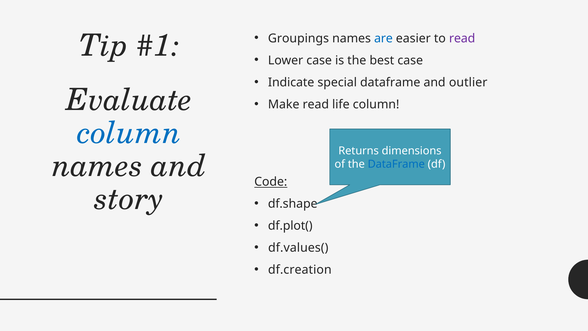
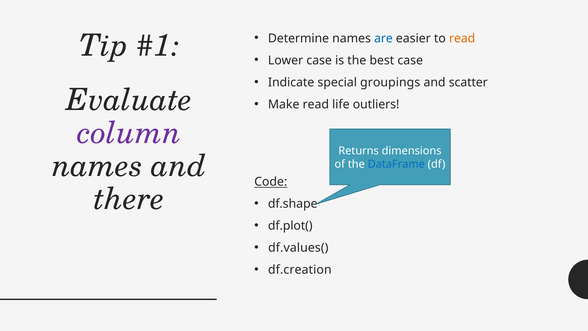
Groupings: Groupings -> Determine (299, 38)
read colour: purple -> orange (462, 38)
special dataframe: dataframe -> groupings (390, 82)
outlier: outlier -> scatter (468, 82)
life column: column -> outliers (376, 104)
column colour: blue -> purple (129, 133)
story: story -> there (129, 199)
